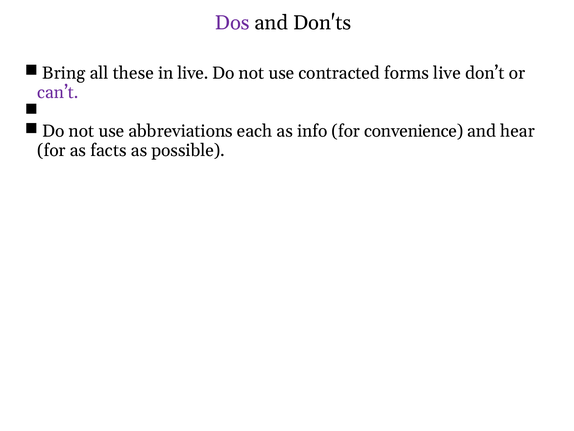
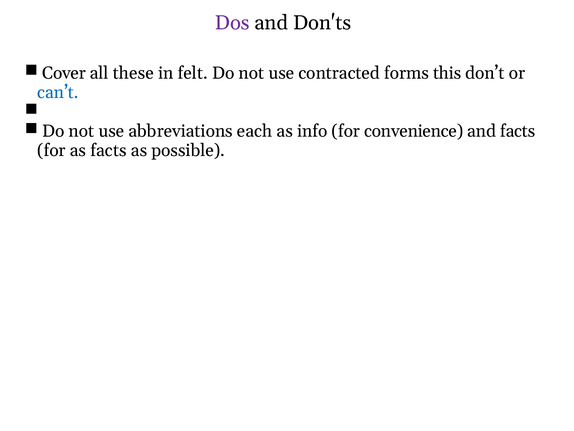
Bring: Bring -> Cover (64, 73)
in live: live -> felt (193, 73)
forms live: live -> this (447, 73)
can’t colour: purple -> blue (58, 92)
and hear: hear -> facts (518, 131)
